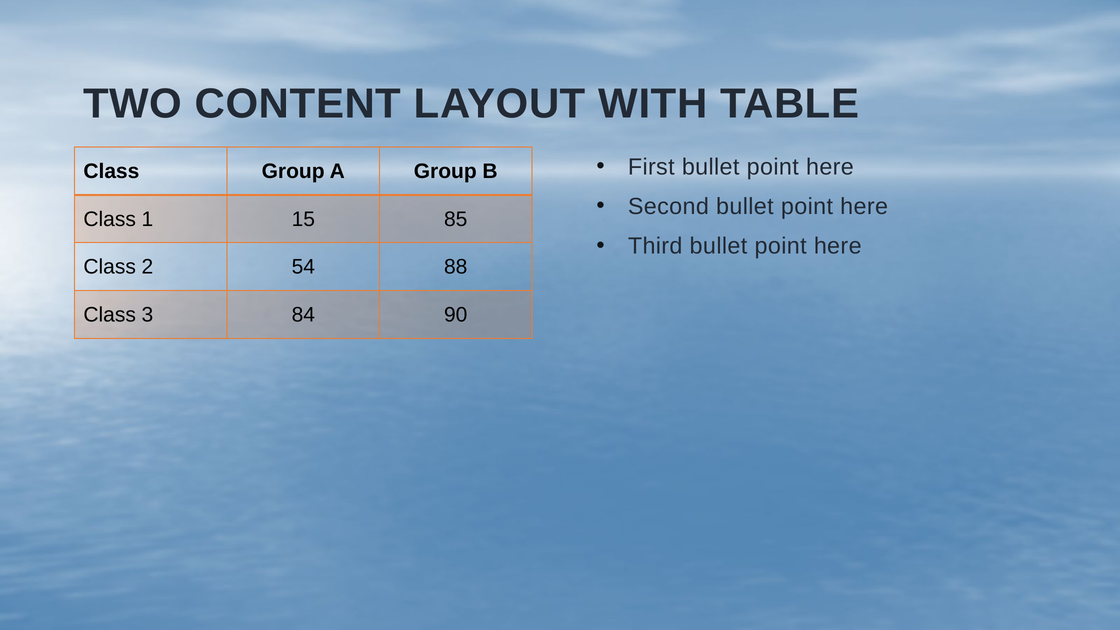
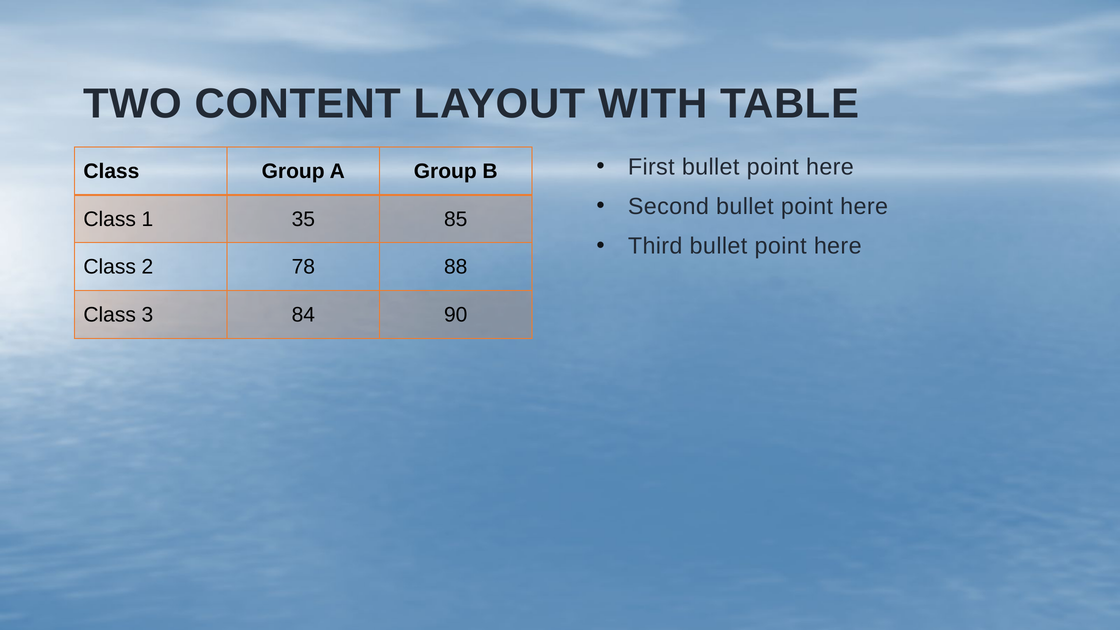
15: 15 -> 35 (303, 219)
54: 54 -> 78 (303, 267)
